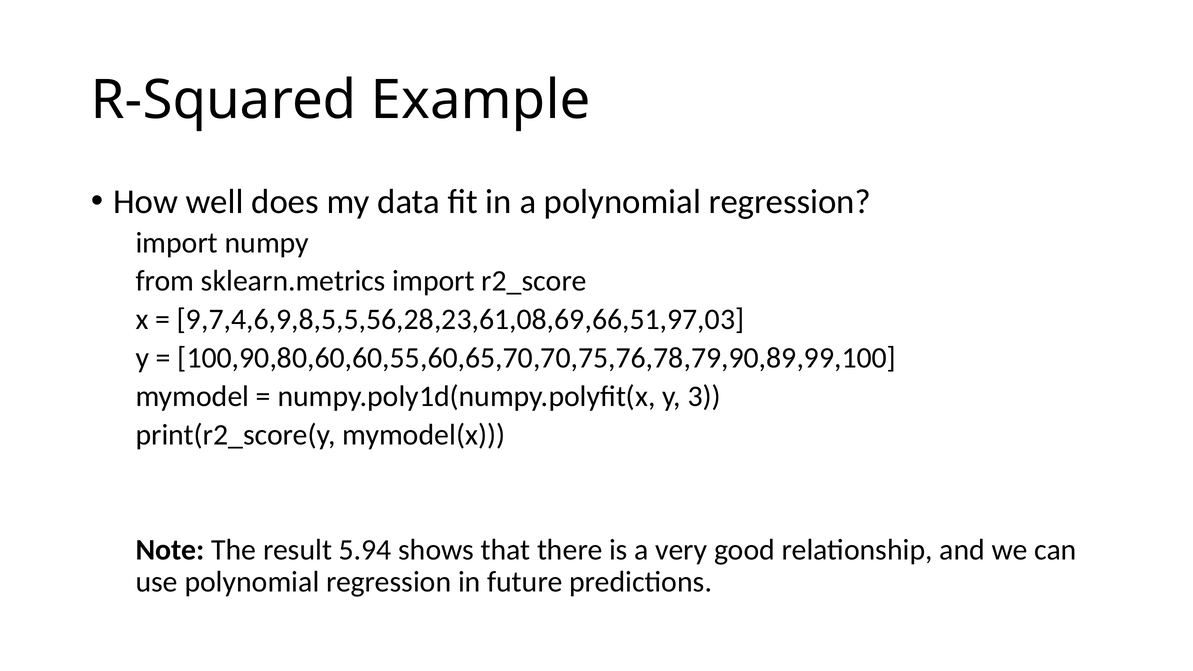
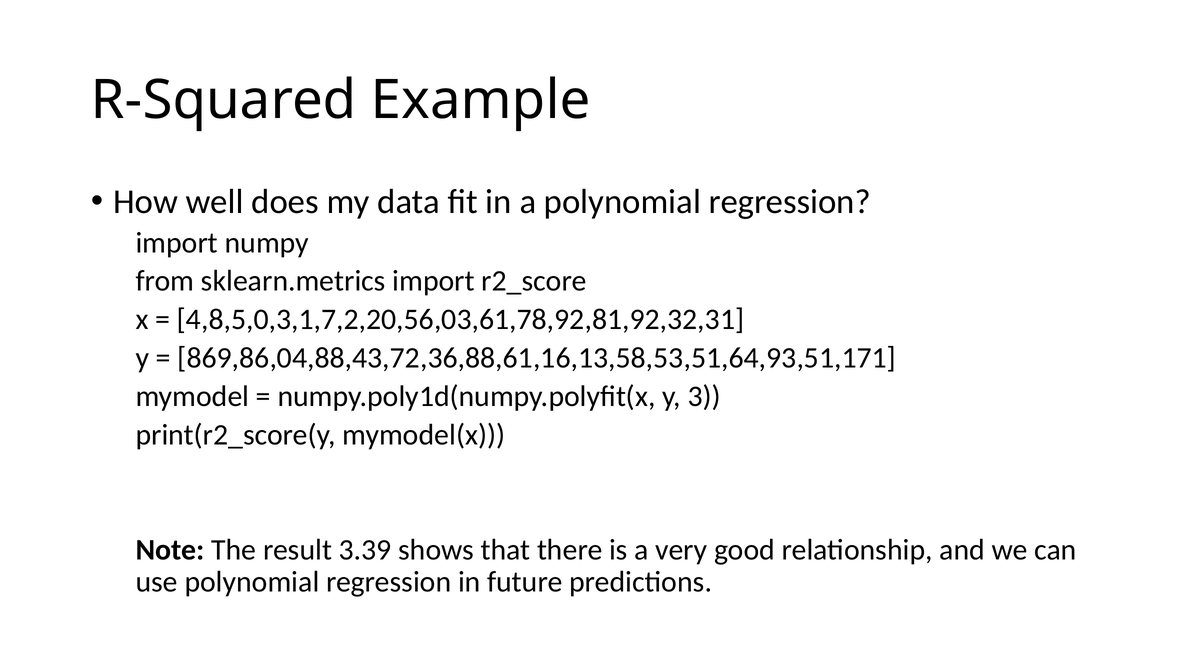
9,7,4,6,9,8,5,5,56,28,23,61,08,69,66,51,97,03: 9,7,4,6,9,8,5,5,56,28,23,61,08,69,66,51,97,03 -> 4,8,5,0,3,1,7,2,20,56,03,61,78,92,81,92,32,31 (461, 320)
100,90,80,60,60,55,60,65,70,70,75,76,78,79,90,89,99,100: 100,90,80,60,60,55,60,65,70,70,75,76,78,79,90,89,99,100 -> 869,86,04,88,43,72,36,88,61,16,13,58,53,51,64,93,51,171 (537, 358)
5.94: 5.94 -> 3.39 (365, 550)
